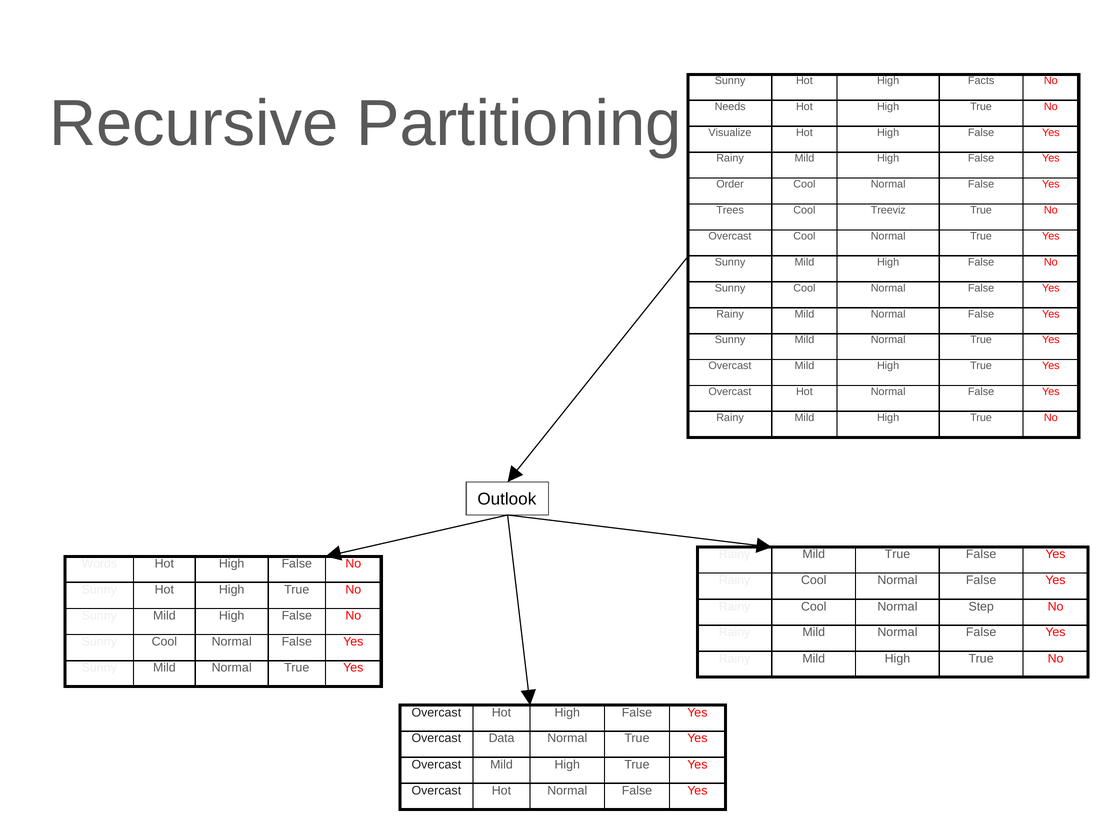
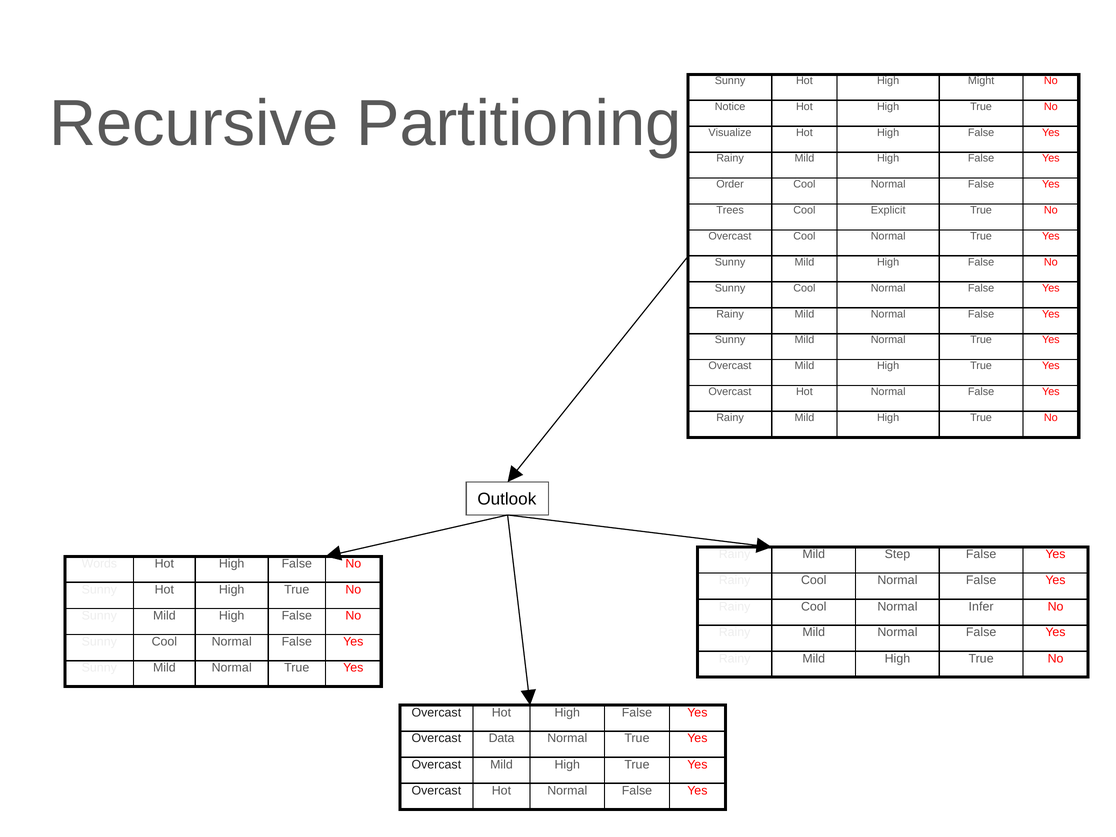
Facts: Facts -> Might (981, 81)
Needs: Needs -> Notice (730, 107)
Treeviz: Treeviz -> Explicit (888, 210)
Mild True: True -> Step (897, 554)
Step: Step -> Infer (981, 606)
